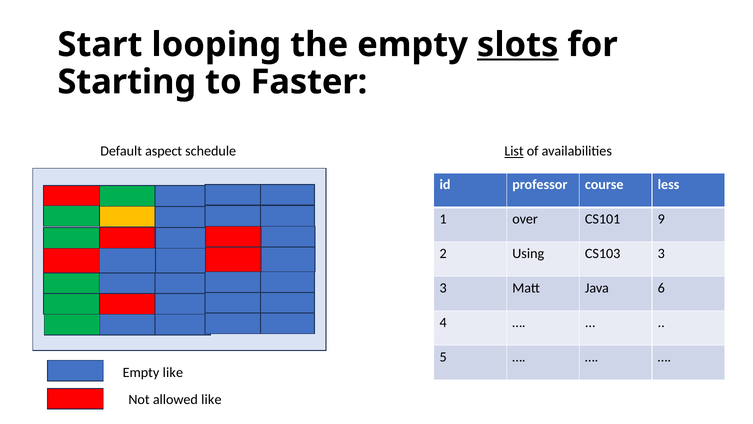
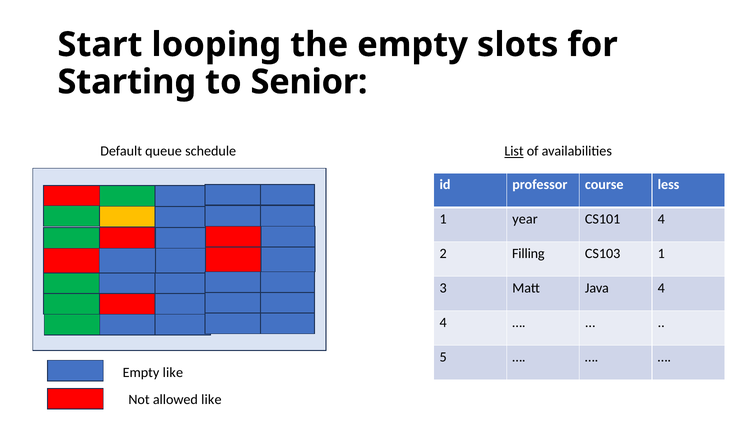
slots underline: present -> none (518, 45)
Faster: Faster -> Senior (309, 82)
aspect: aspect -> queue (164, 151)
over: over -> year (525, 219)
CS101 9: 9 -> 4 (661, 219)
Using: Using -> Filling (528, 253)
CS103 3: 3 -> 1 (661, 253)
Java 6: 6 -> 4 (661, 288)
